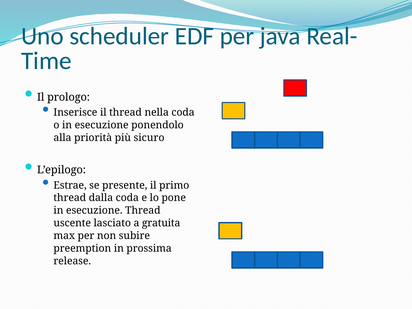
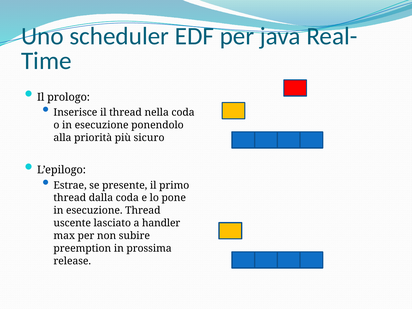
gratuita: gratuita -> handler (161, 223)
